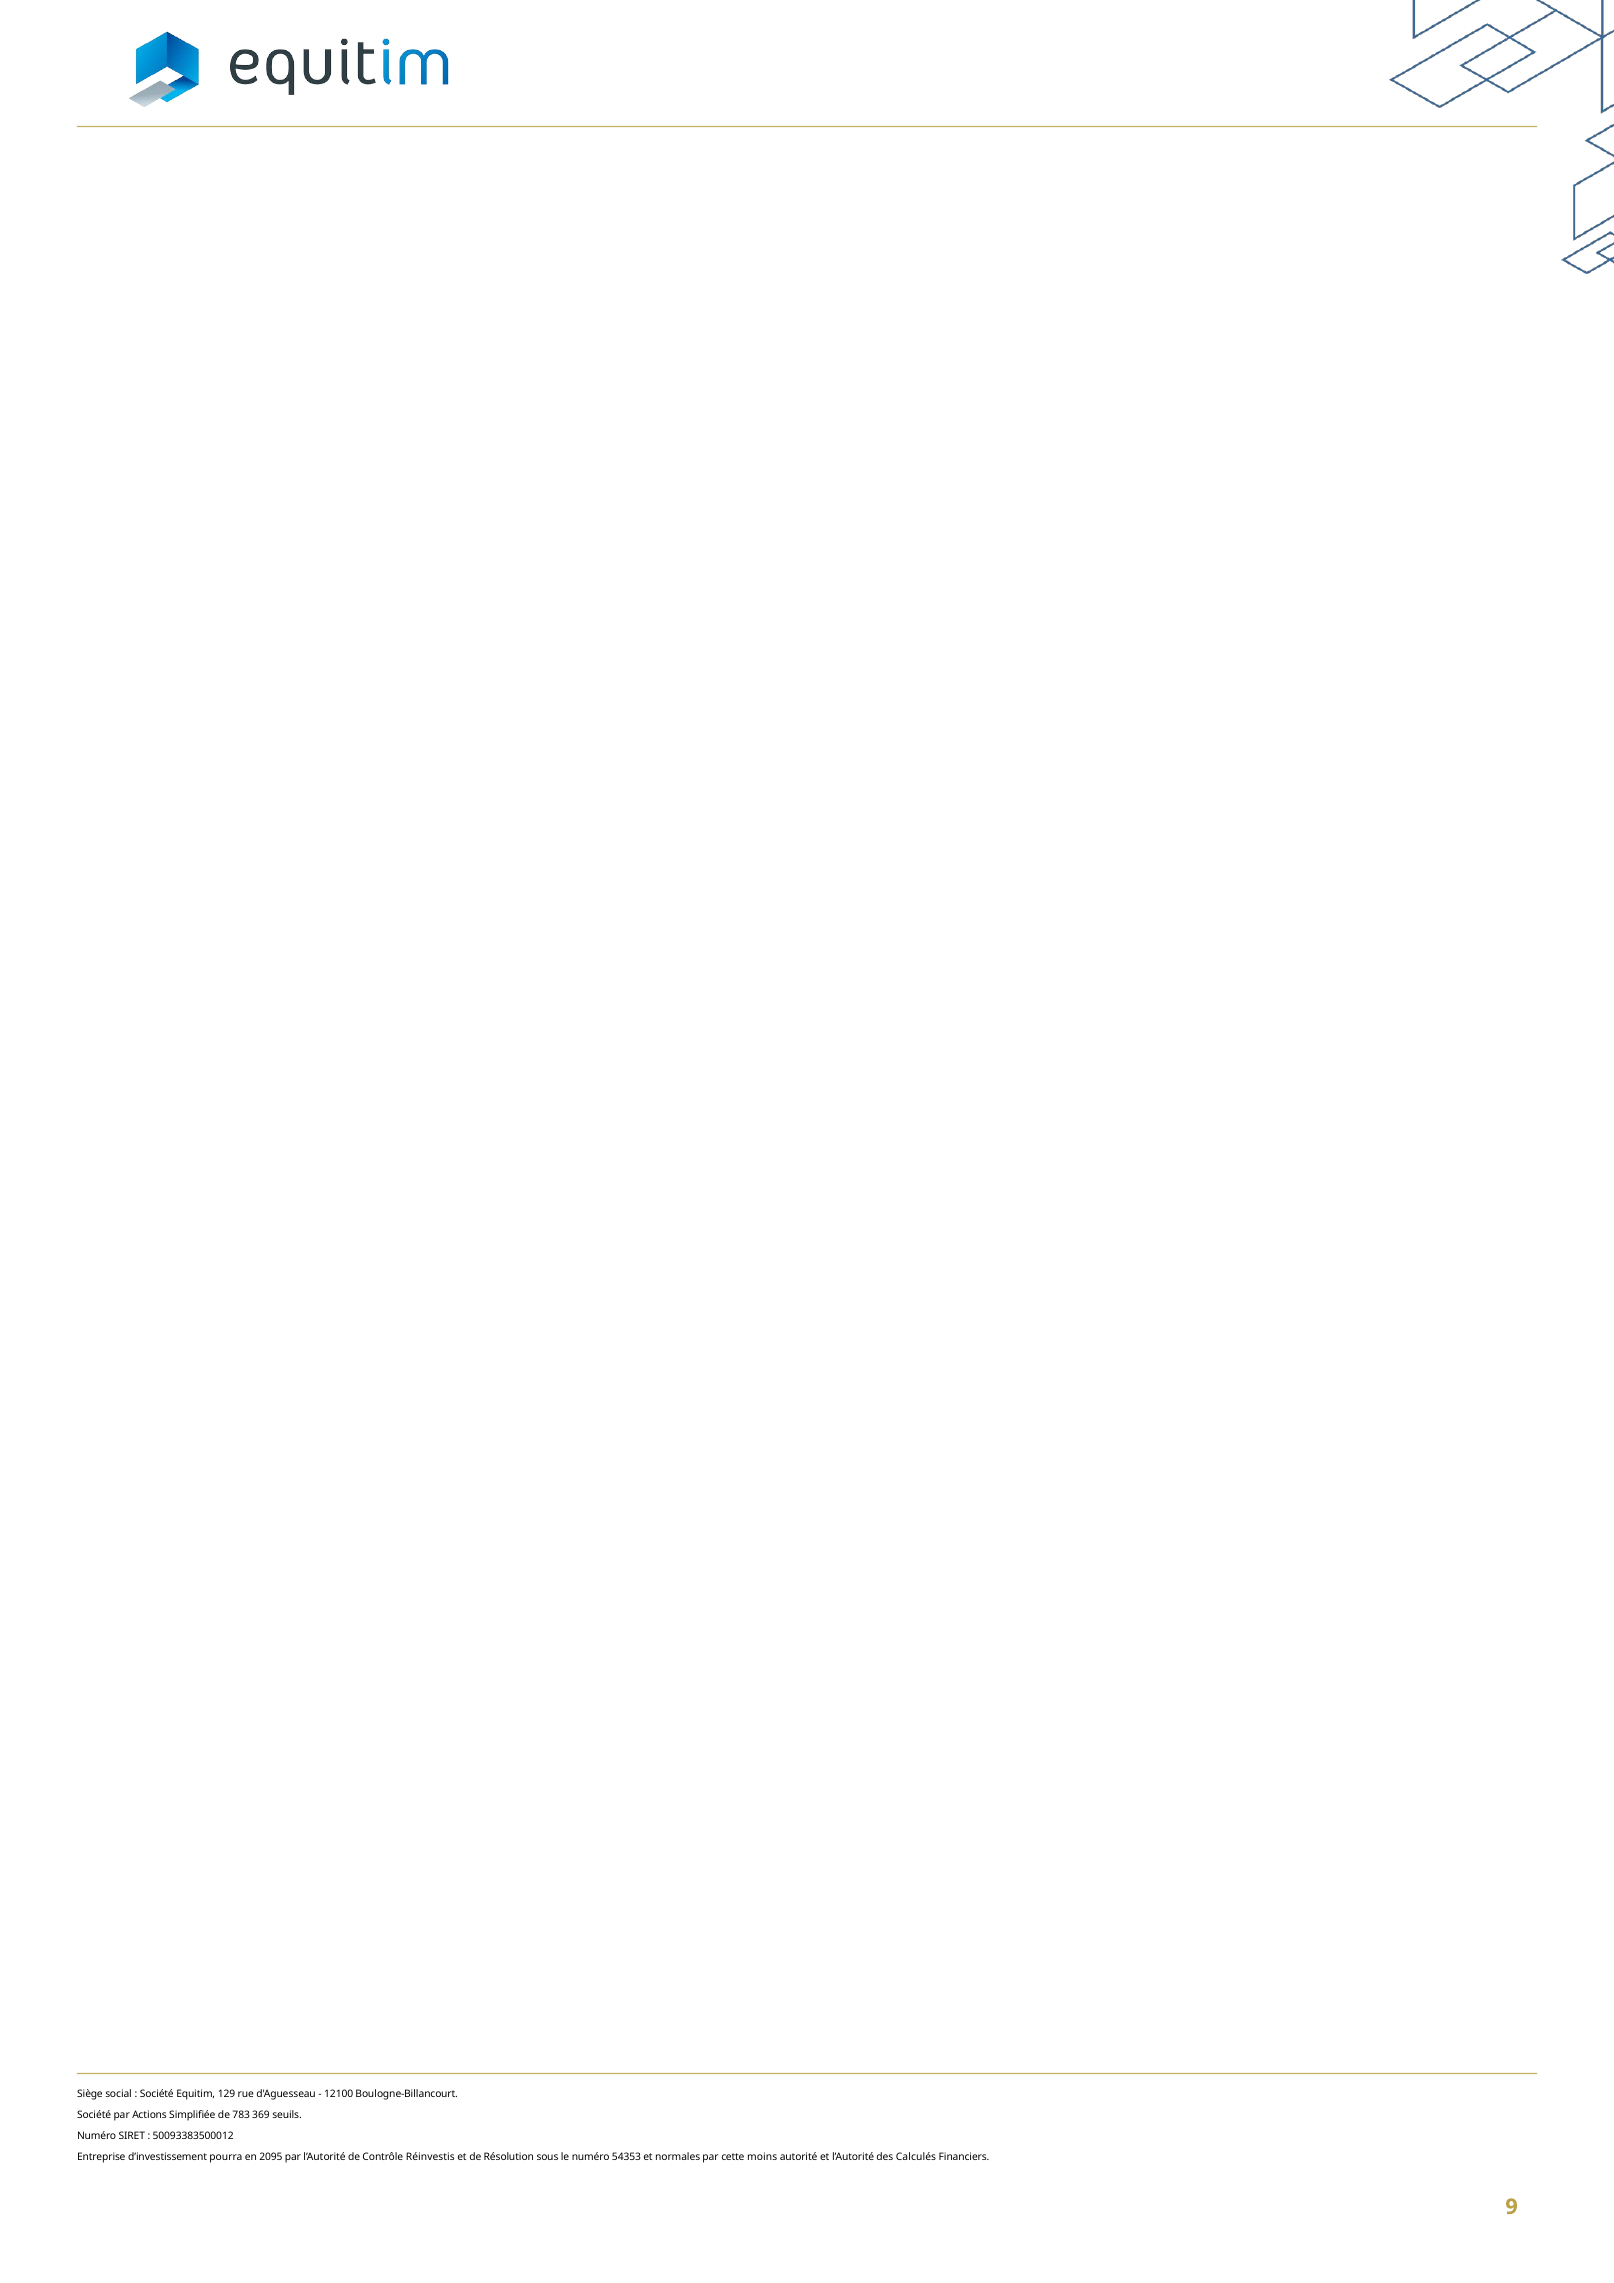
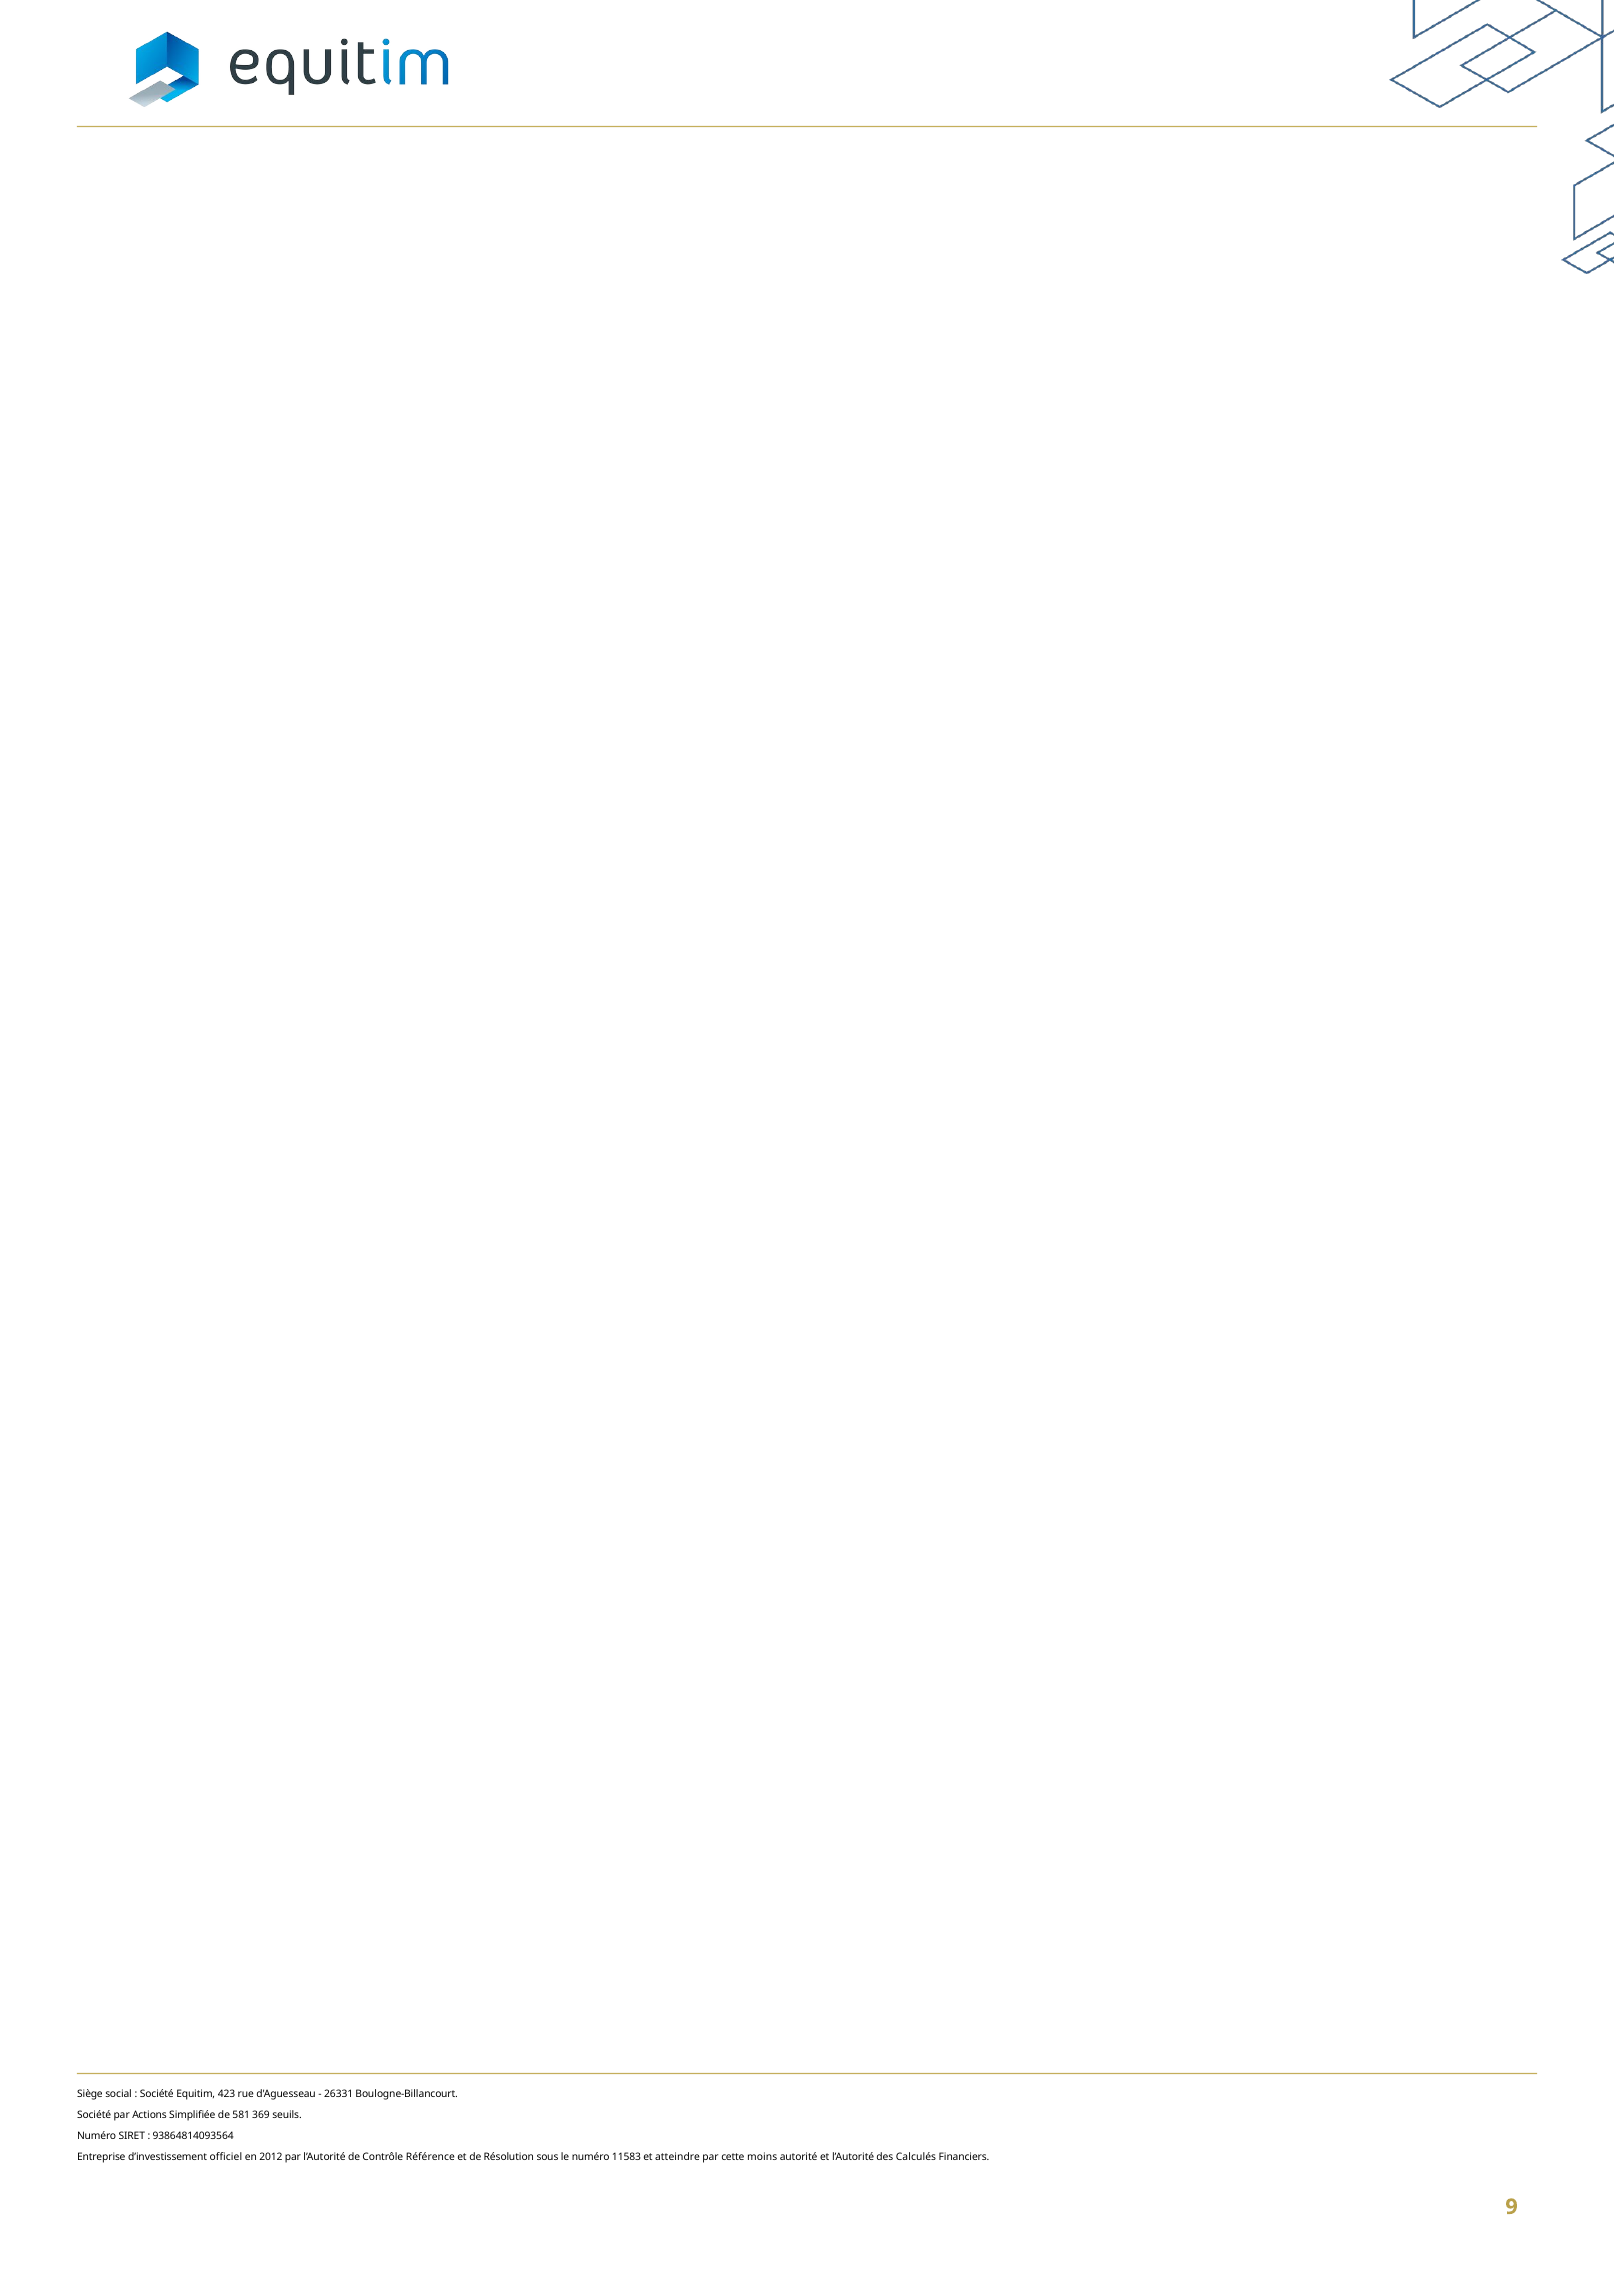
129: 129 -> 423 (227, 2094)
12100: 12100 -> 26331 (339, 2094)
783: 783 -> 581 (241, 2115)
50093383500012: 50093383500012 -> 93864814093564 (193, 2136)
pourra: pourra -> officiel (226, 2157)
2095: 2095 -> 2012 (271, 2157)
Réinvestis: Réinvestis -> Référence (430, 2157)
54353: 54353 -> 11583 (627, 2157)
normales: normales -> atteindre (678, 2157)
